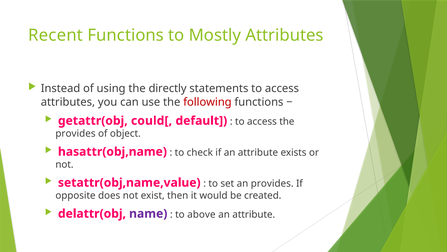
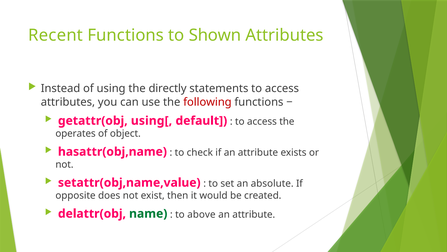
Mostly: Mostly -> Shown (215, 35)
could[: could[ -> using[ (152, 120)
provides: provides -> operates (76, 133)
an provides: provides -> absolute (272, 183)
name colour: purple -> green (148, 213)
